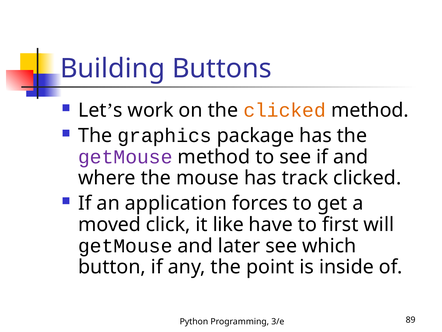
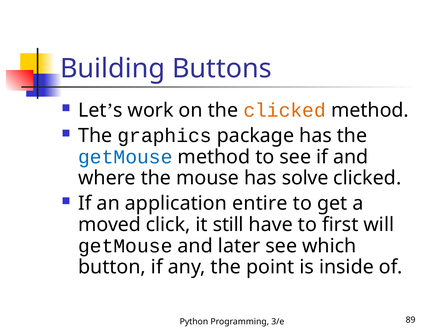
getMouse colour: purple -> blue (125, 157)
track: track -> solve (305, 178)
forces: forces -> entire (260, 203)
like: like -> still (228, 224)
